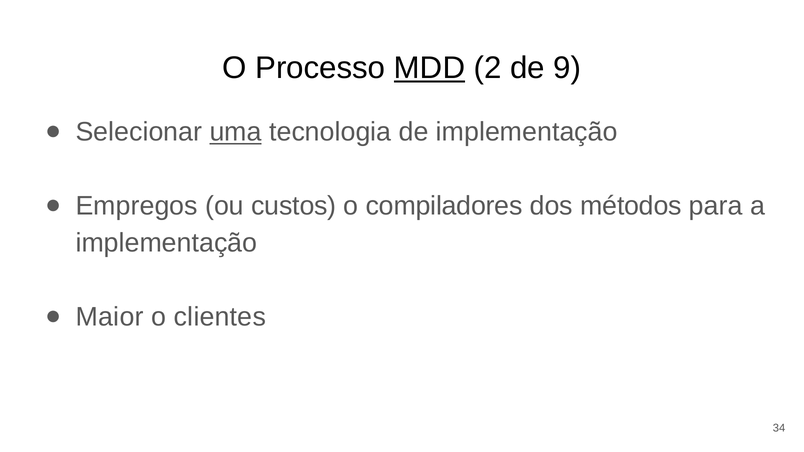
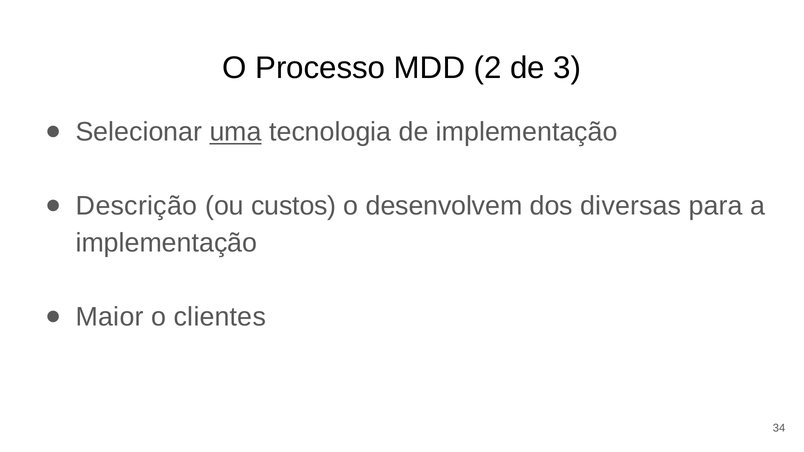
MDD underline: present -> none (430, 68)
9: 9 -> 3 (567, 68)
Empregos: Empregos -> Descrição (137, 206)
compiladores: compiladores -> desenvolvem (444, 206)
métodos: métodos -> diversas (631, 206)
